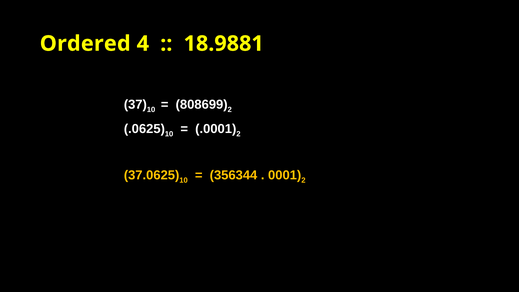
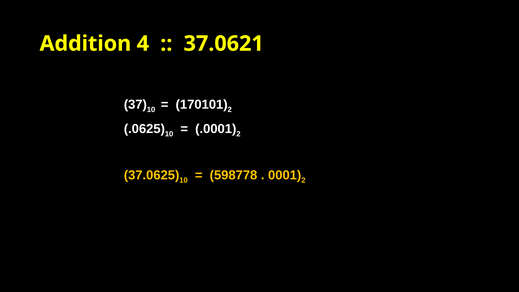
Ordered: Ordered -> Addition (85, 44)
18.9881: 18.9881 -> 37.0621 (224, 44)
808699: 808699 -> 170101 (202, 105)
356344: 356344 -> 598778 (233, 175)
